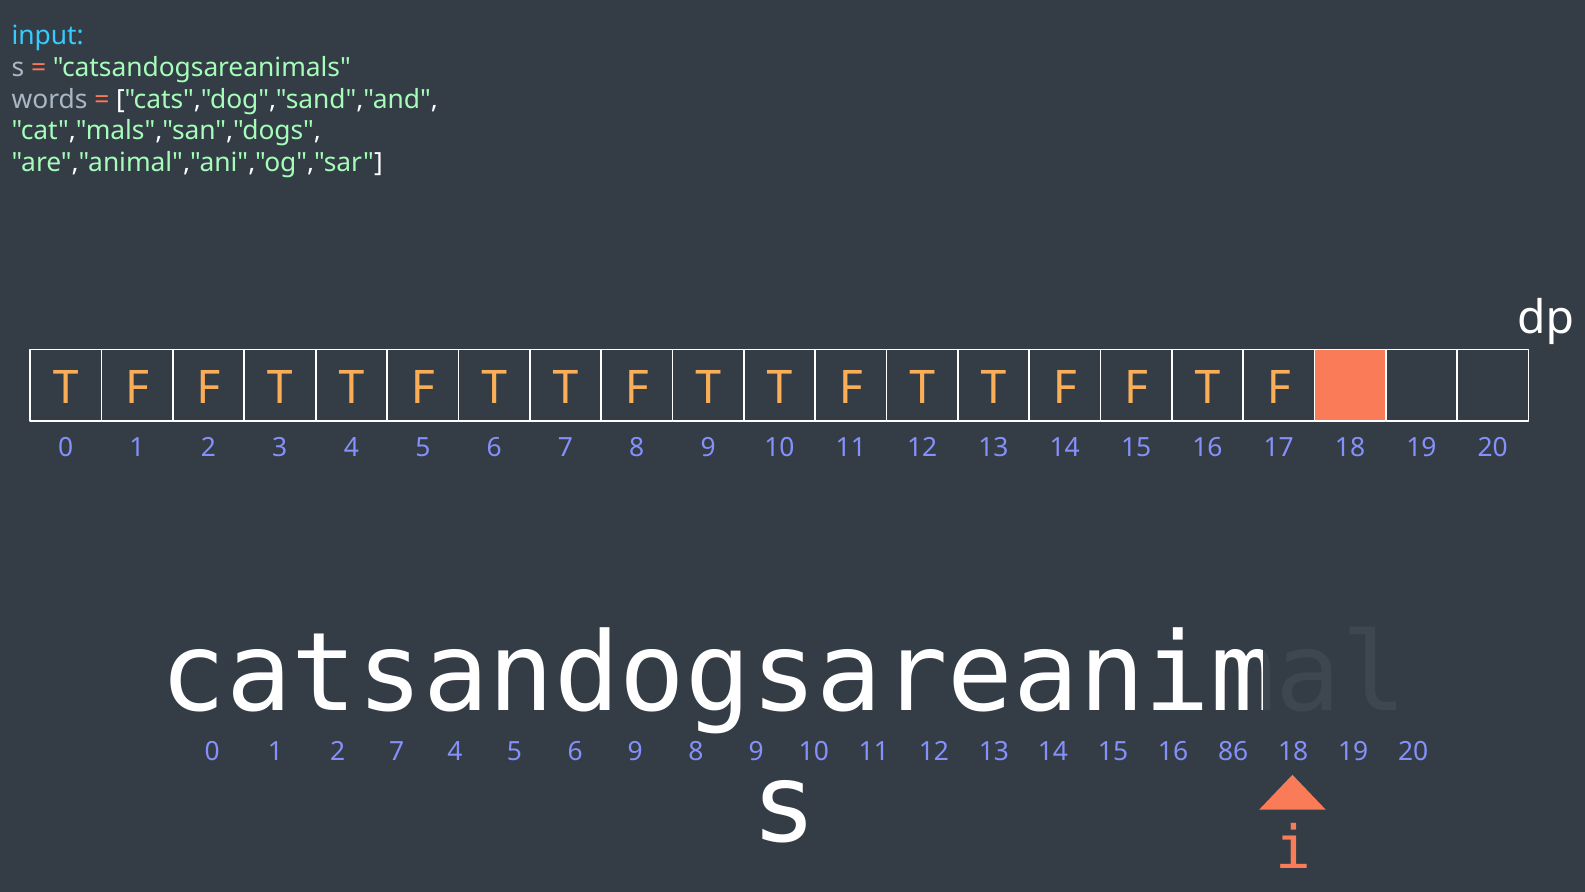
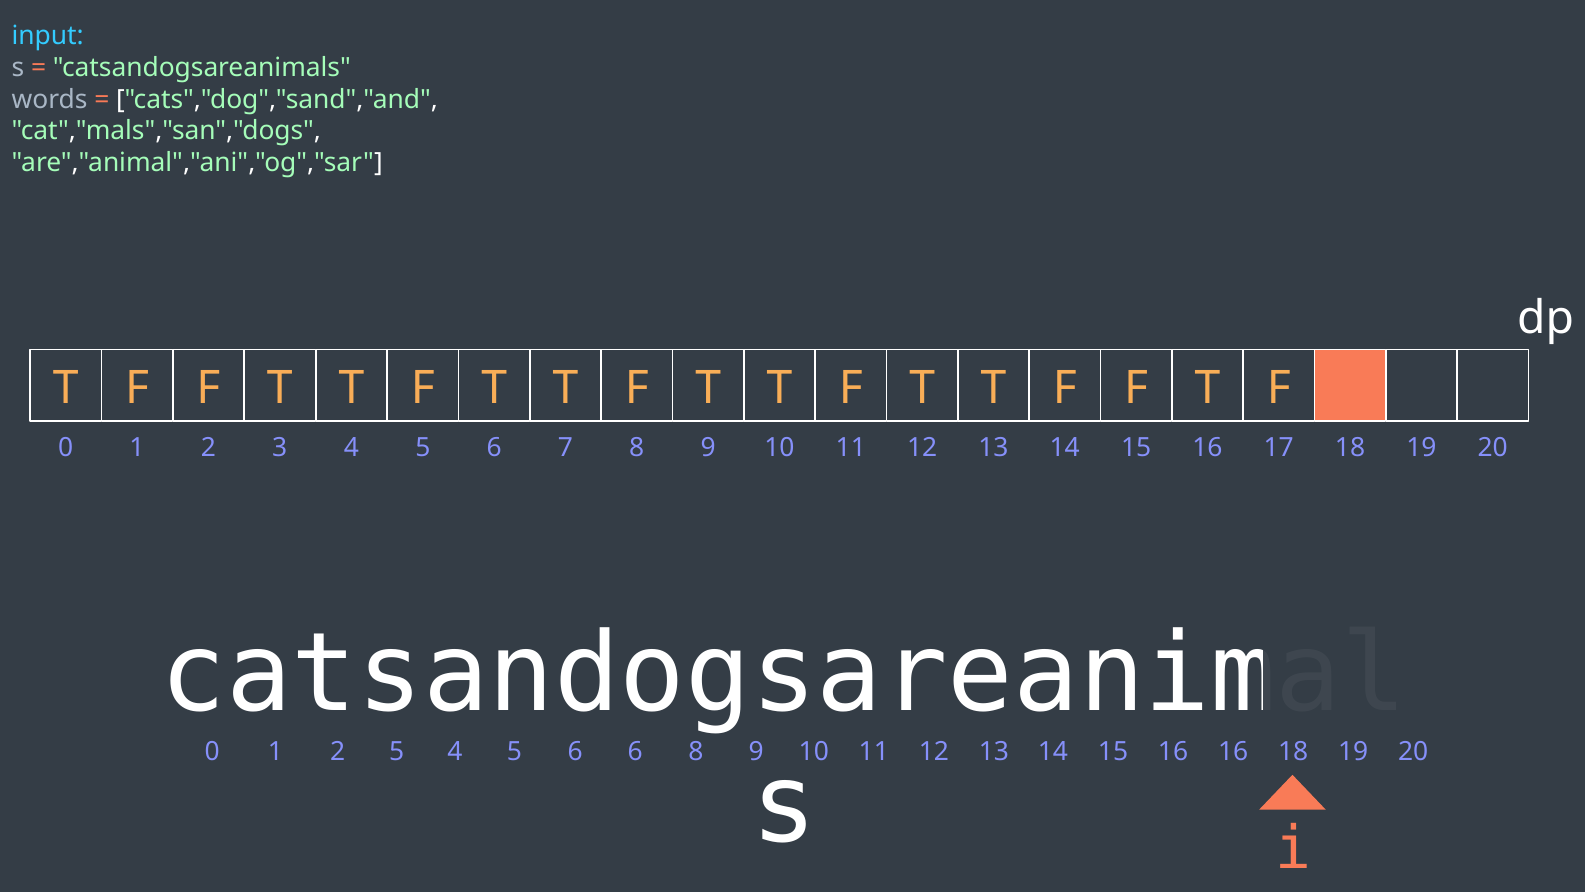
2 7: 7 -> 5 (397, 751)
6 9: 9 -> 6 (635, 751)
16 86: 86 -> 16 (1233, 751)
